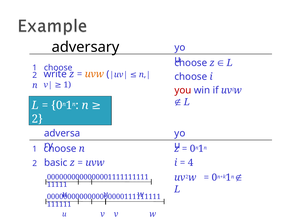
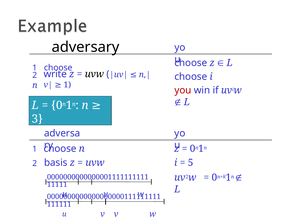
uvw colour: orange -> black (94, 74)
2: 2 -> 3 (37, 119)
4: 4 -> 5 (191, 162)
basic: basic -> basis (56, 162)
